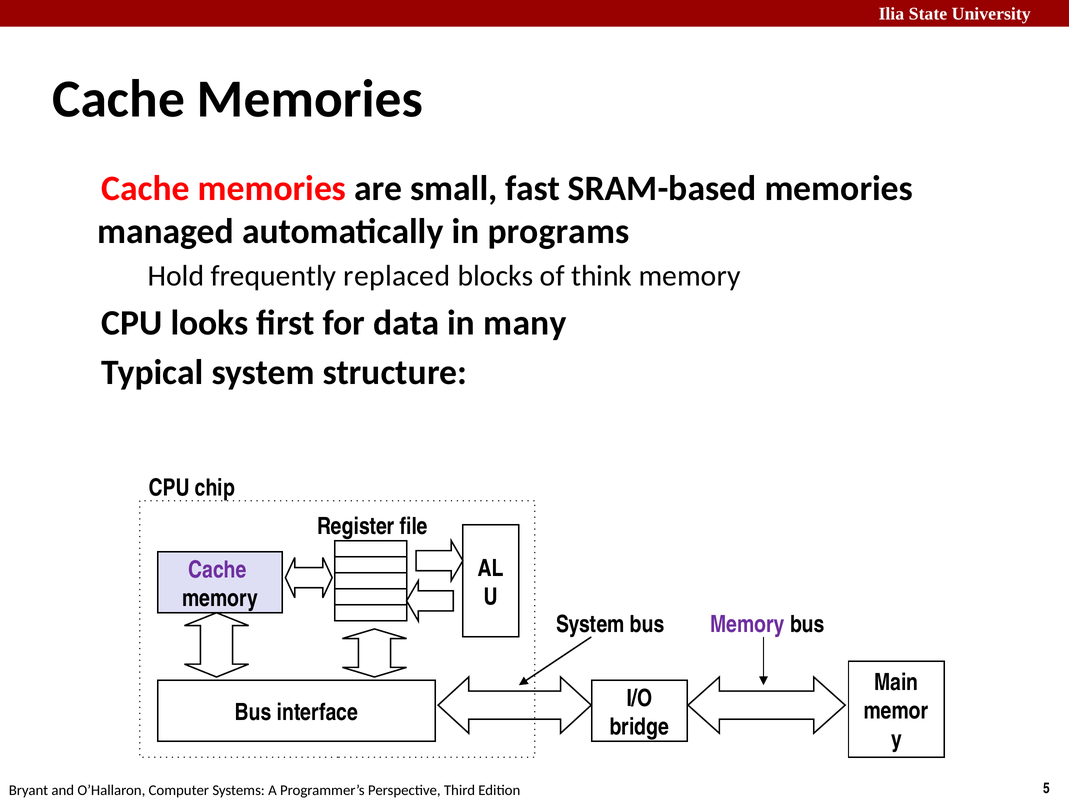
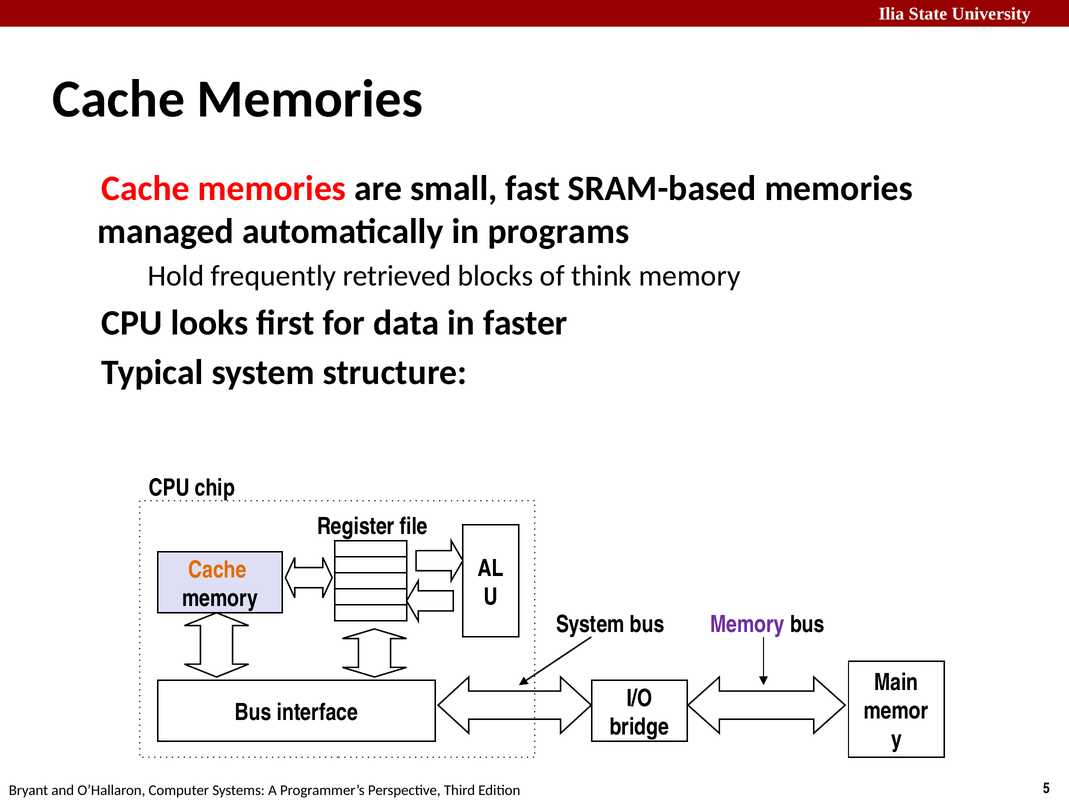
replaced: replaced -> retrieved (397, 276)
many: many -> faster (525, 323)
Cache colour: purple -> orange (217, 570)
